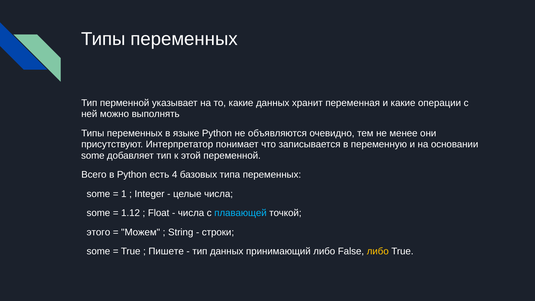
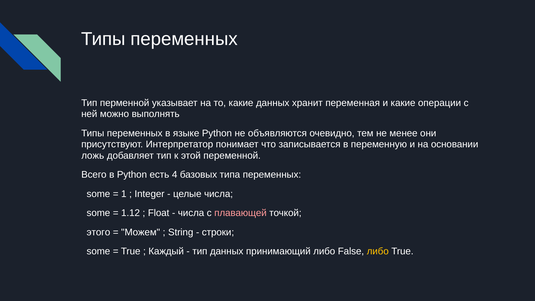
some: some -> ложь (93, 156)
плавающей colour: light blue -> pink (241, 213)
Пишете: Пишете -> Каждый (166, 251)
